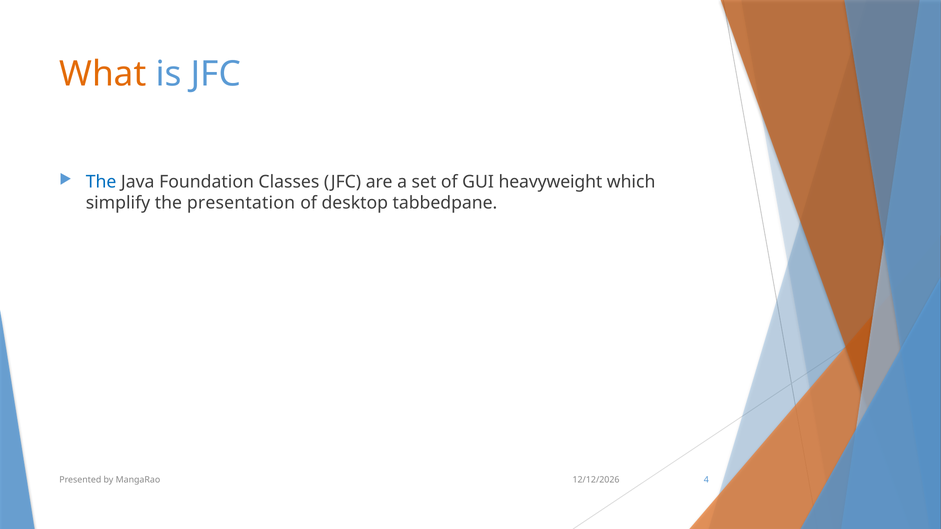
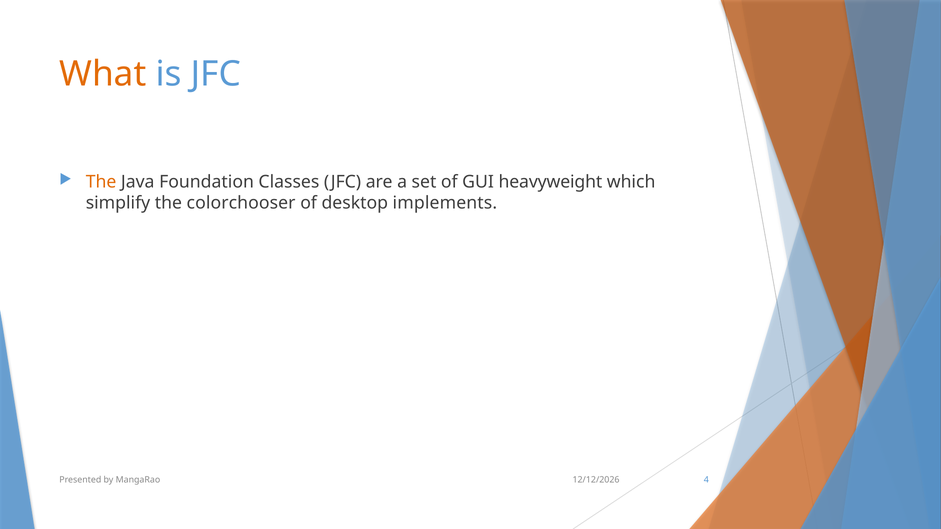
The colour: blue -> orange (101, 182)
presentation: presentation -> colorchooser (241, 203)
tabbedpane: tabbedpane -> implements (445, 203)
